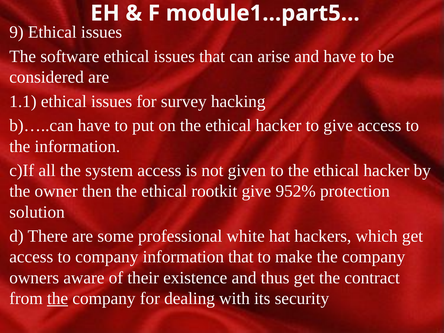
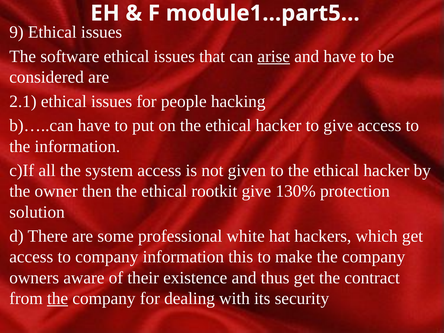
arise underline: none -> present (274, 56)
1.1: 1.1 -> 2.1 (23, 101)
survey: survey -> people (184, 101)
952%: 952% -> 130% (296, 191)
information that: that -> this (241, 257)
